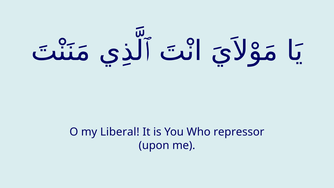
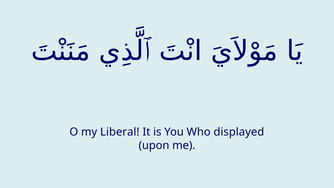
repressor: repressor -> displayed (239, 132)
